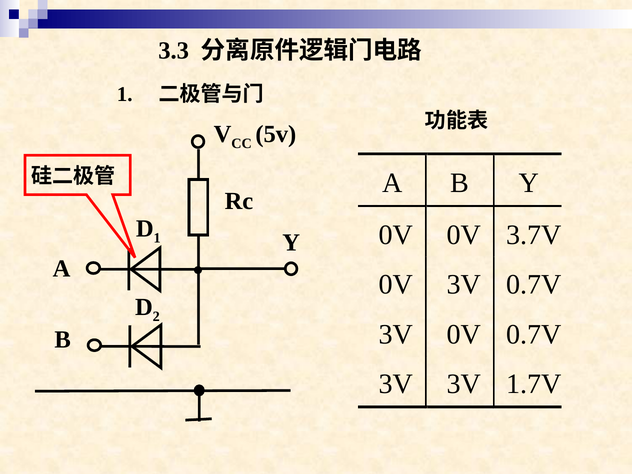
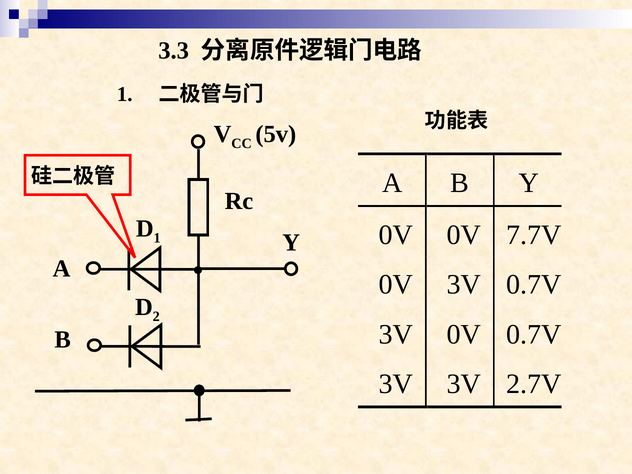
3.7V: 3.7V -> 7.7V (534, 235)
1.7V: 1.7V -> 2.7V (534, 384)
